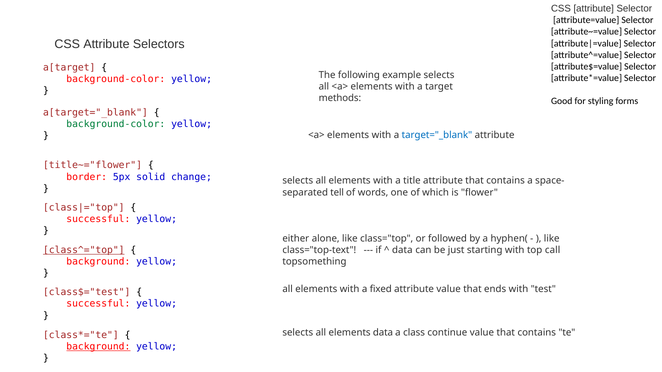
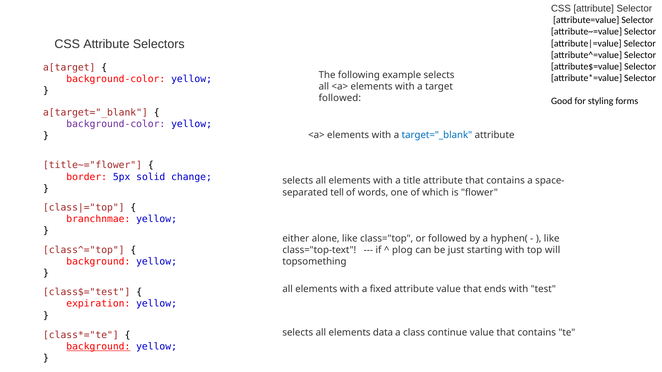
methods: methods -> followed (340, 98)
background-color colour: green -> purple (116, 124)
successful: successful -> branchnmae (98, 219)
class^="top underline: present -> none (84, 250)
data: data -> plog (402, 250)
call: call -> will (553, 250)
successful: successful -> expiration (98, 304)
